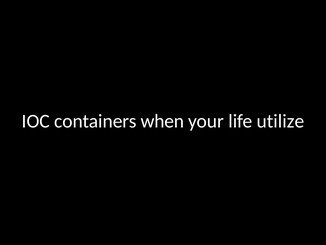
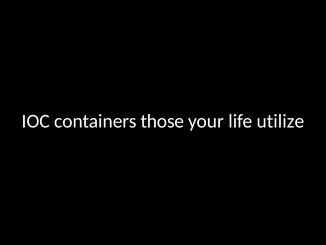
when: when -> those (162, 121)
